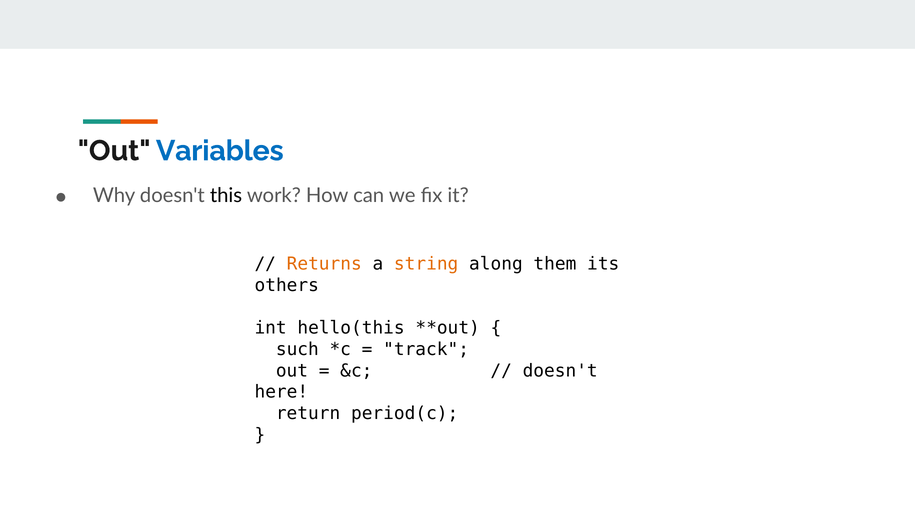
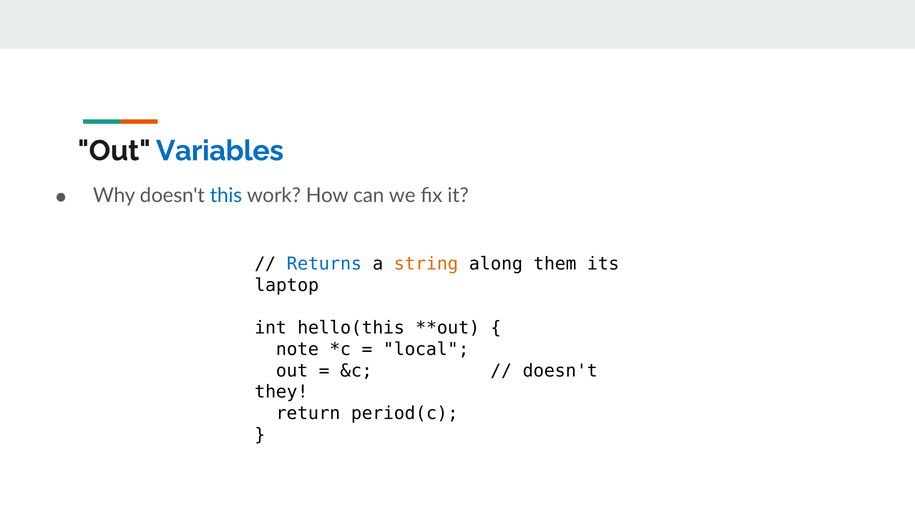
this colour: black -> blue (226, 196)
Returns colour: orange -> blue (324, 264)
others: others -> laptop (287, 285)
such: such -> note (297, 349)
track: track -> local (426, 349)
here: here -> they (281, 392)
